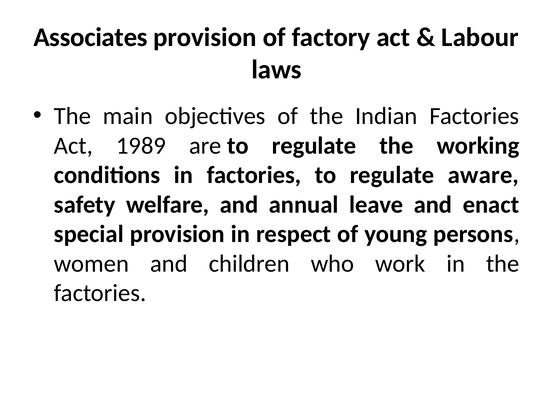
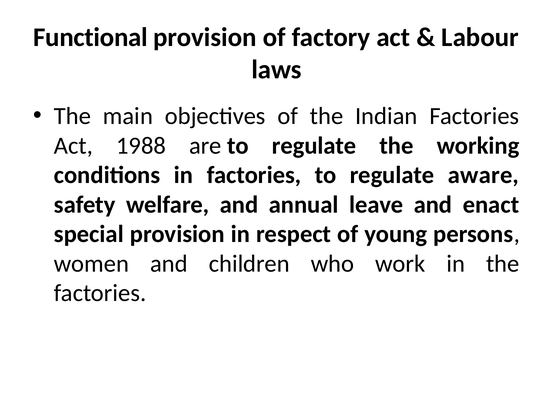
Associates: Associates -> Functional (90, 37)
1989: 1989 -> 1988 (141, 146)
